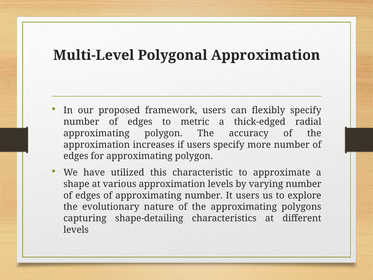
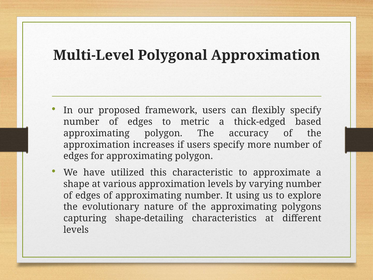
radial: radial -> based (308, 122)
It users: users -> using (248, 195)
